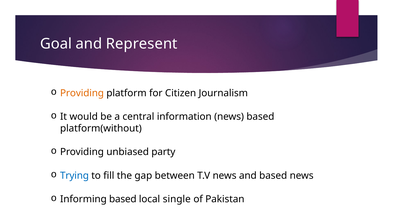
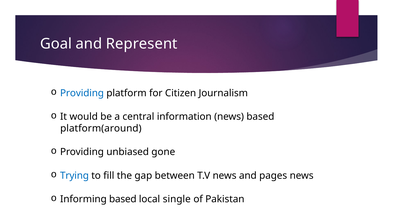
Providing colour: orange -> blue (82, 93)
platform(without: platform(without -> platform(around (101, 128)
party: party -> gone (163, 152)
and based: based -> pages (273, 176)
